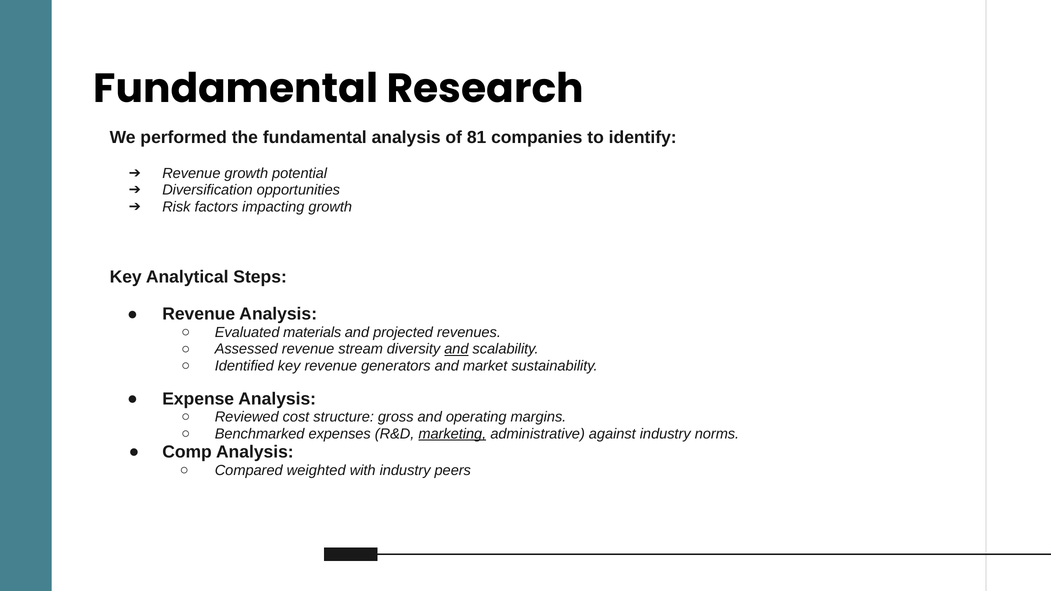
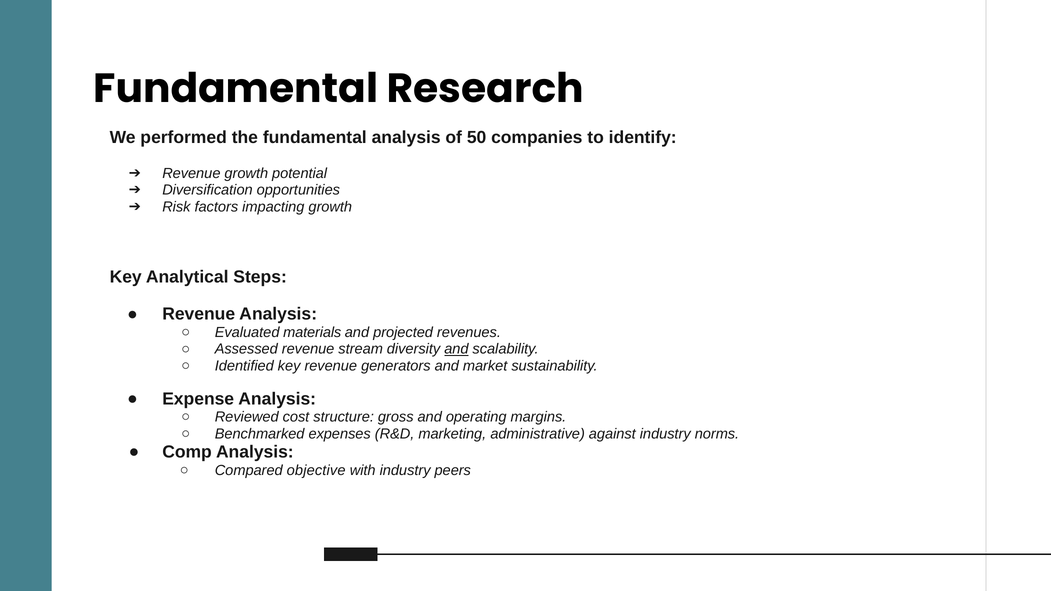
81: 81 -> 50 (477, 138)
marketing underline: present -> none (452, 434)
weighted: weighted -> objective (316, 471)
